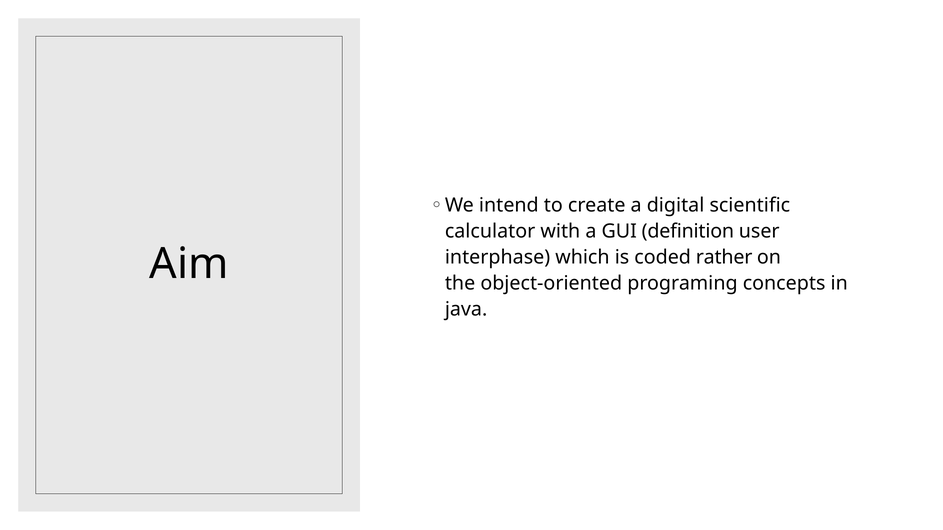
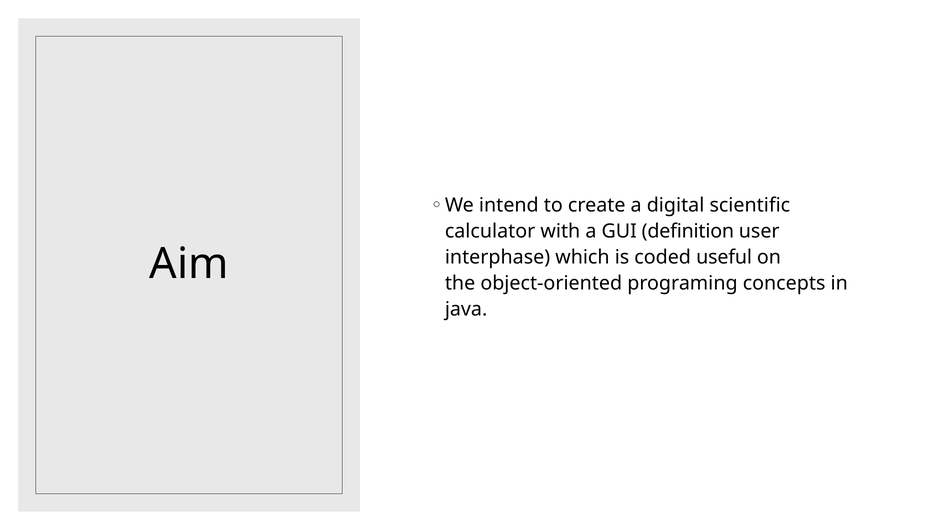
rather: rather -> useful (724, 258)
